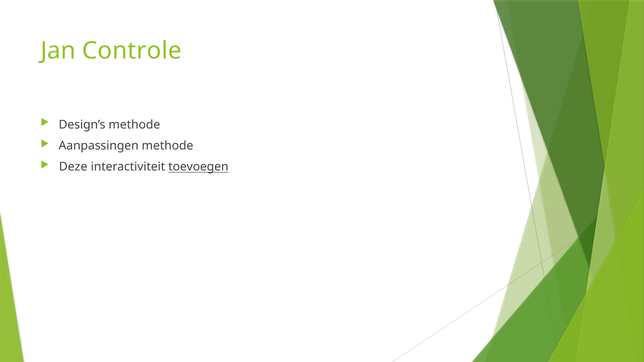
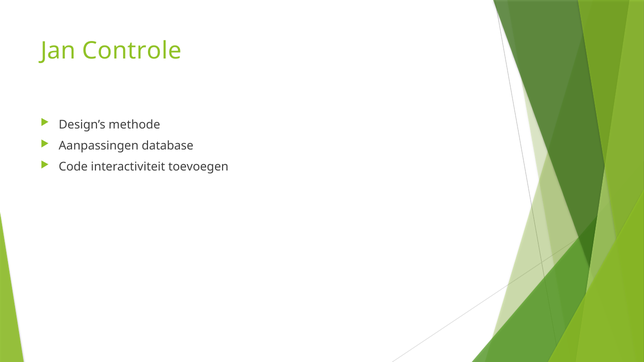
Aanpassingen methode: methode -> database (168, 146)
Deze: Deze -> Code (73, 167)
toevoegen underline: present -> none (198, 167)
